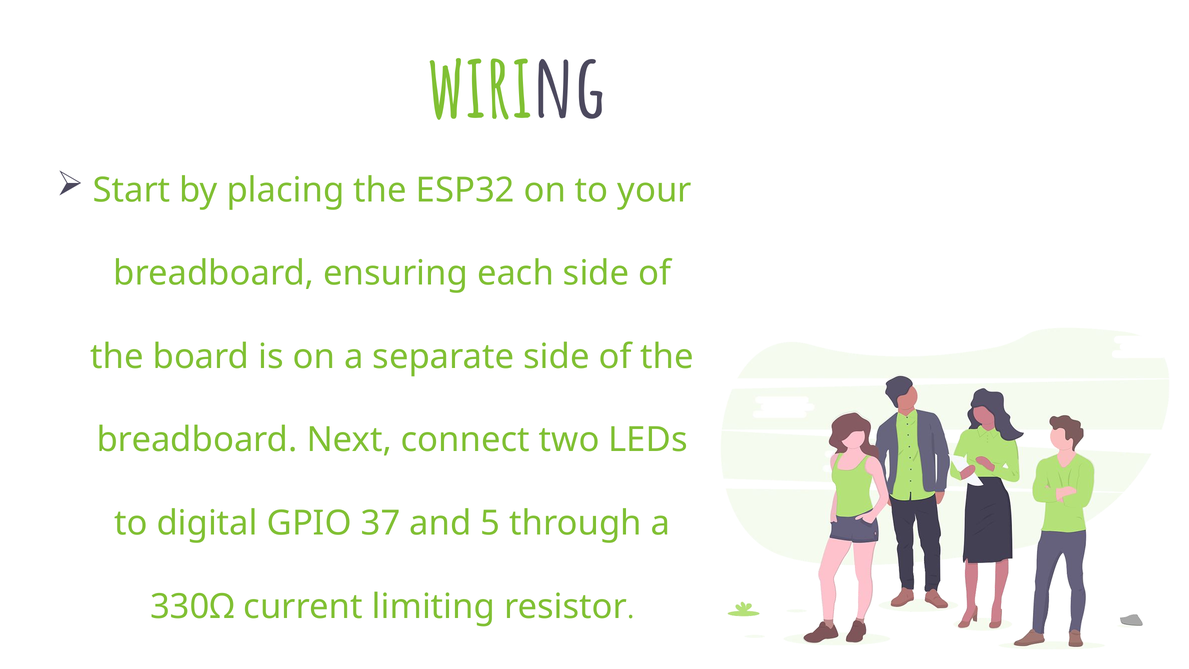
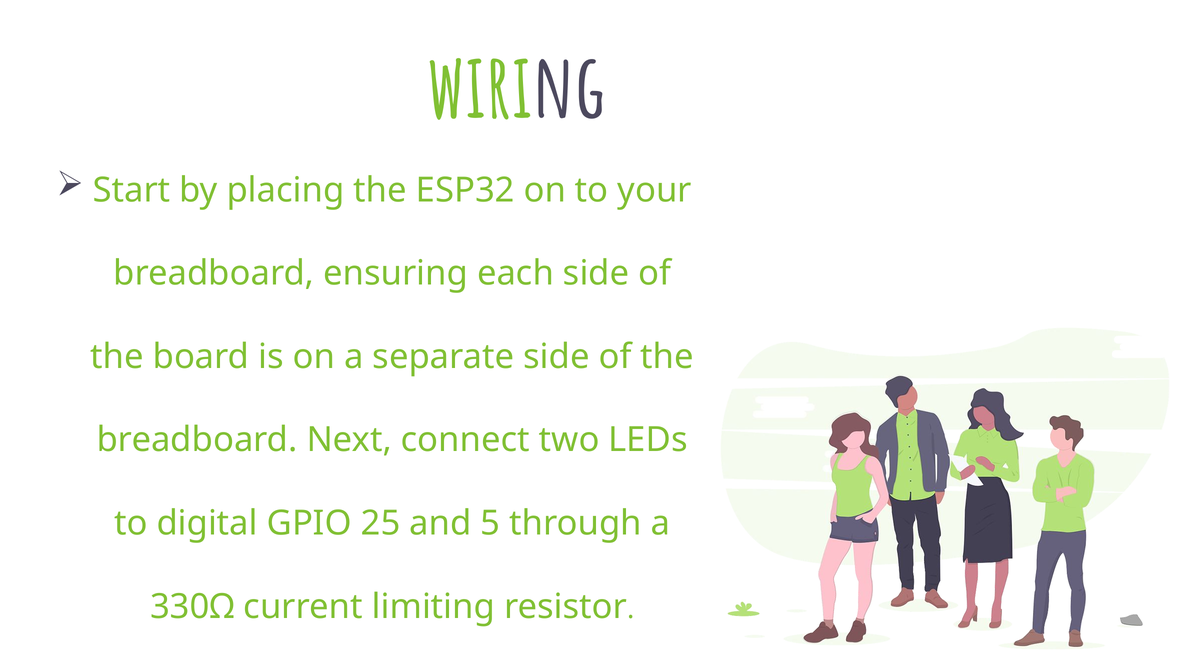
37: 37 -> 25 (381, 523)
